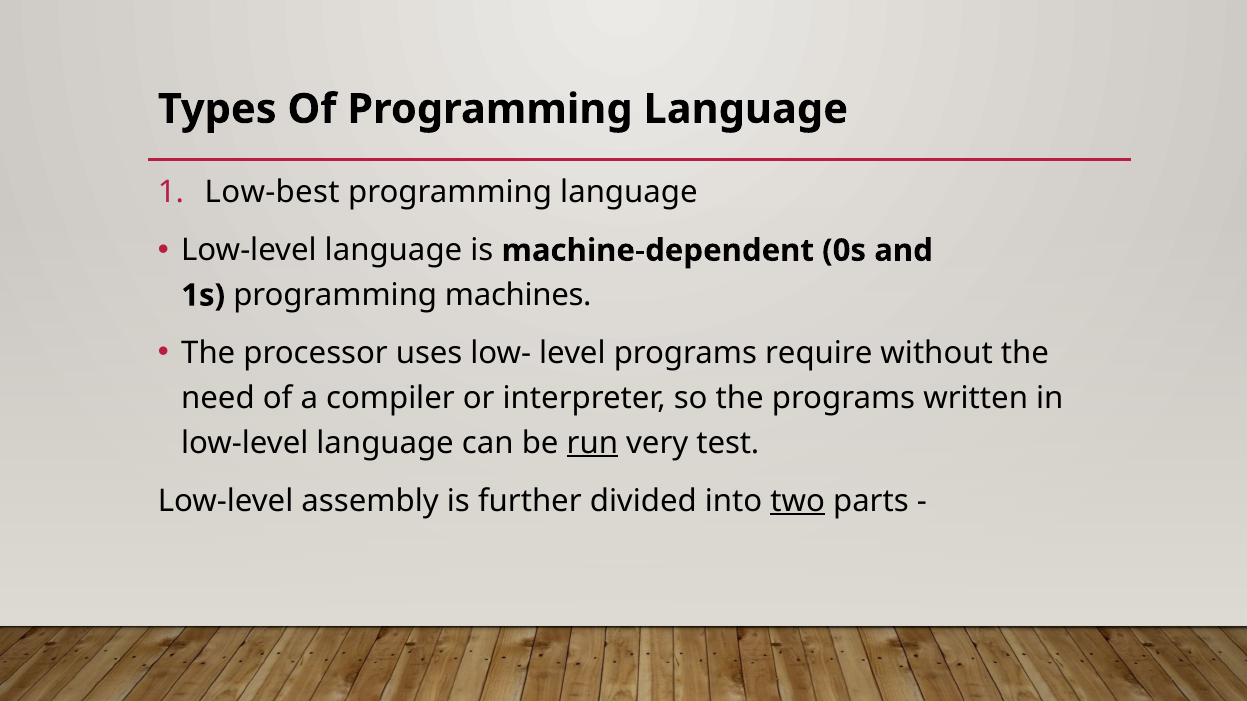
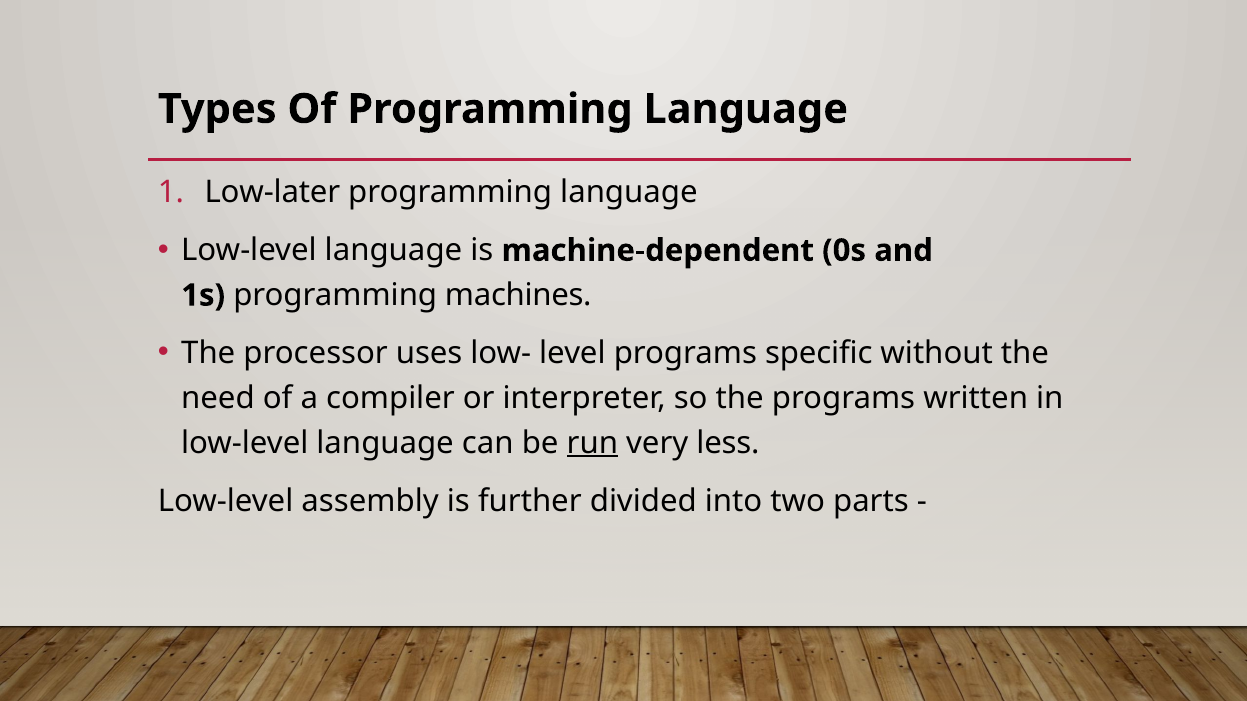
Low-best: Low-best -> Low-later (272, 193)
require: require -> specific (819, 353)
test: test -> less (728, 443)
two underline: present -> none (798, 501)
